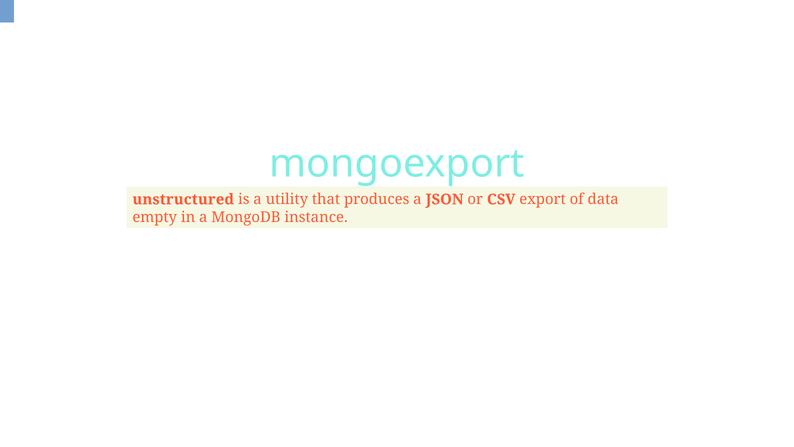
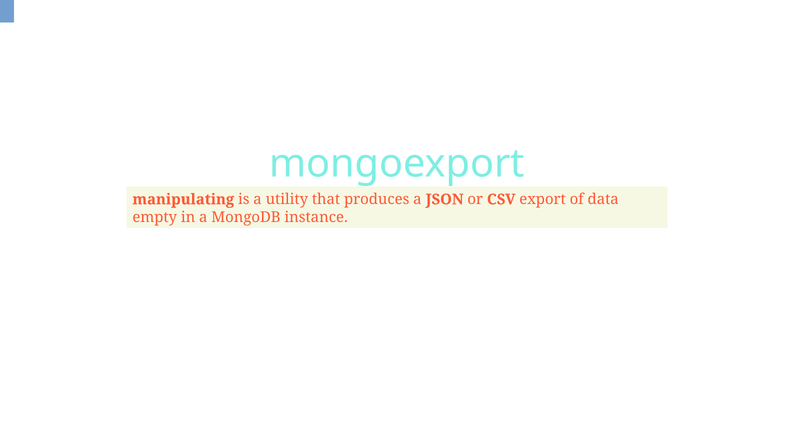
unstructured: unstructured -> manipulating (183, 199)
